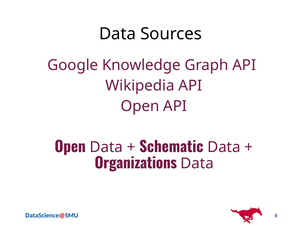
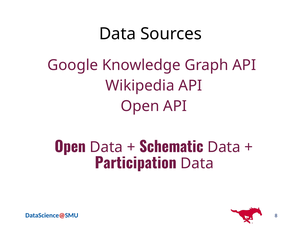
Organizations: Organizations -> Participation (136, 163)
